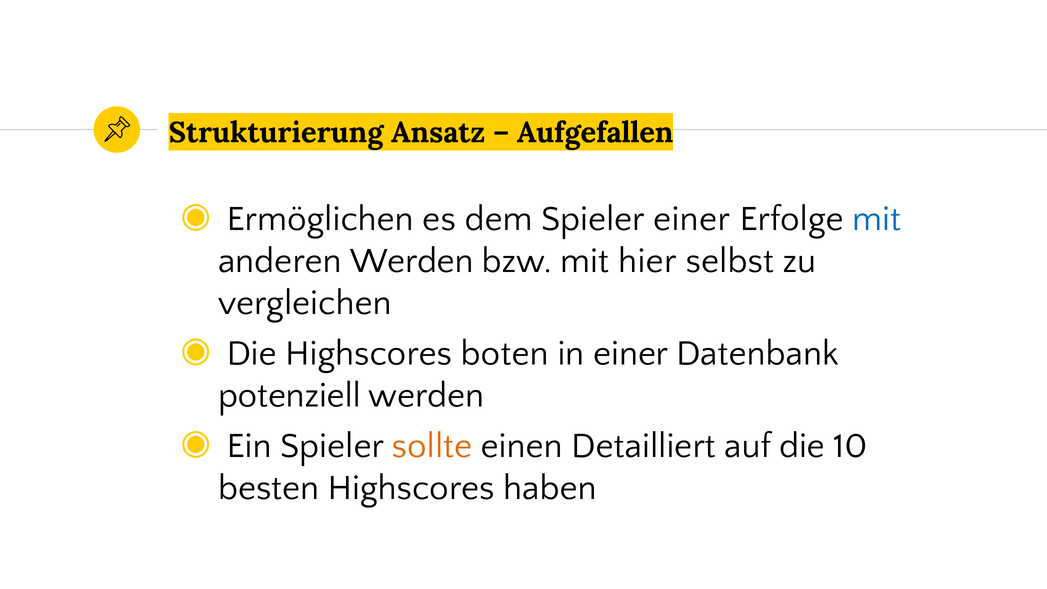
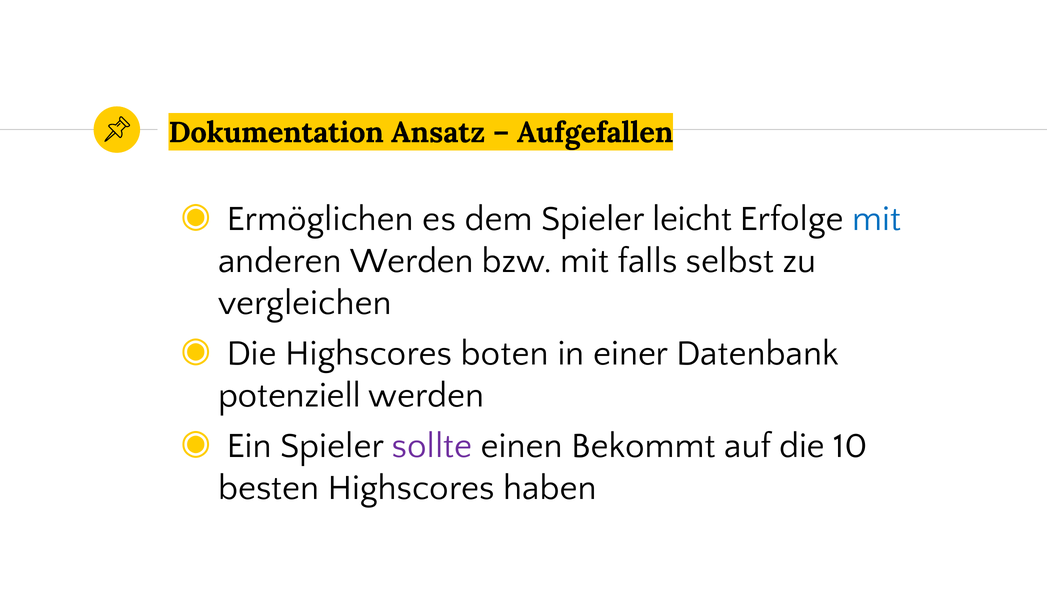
Strukturierung: Strukturierung -> Dokumentation (276, 133)
Spieler einer: einer -> leicht (692, 219)
hier: hier -> falls (648, 261)
sollte colour: orange -> purple (432, 446)
Detailliert: Detailliert -> Bekommt (644, 446)
